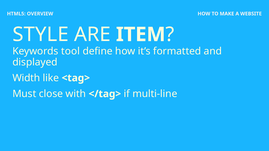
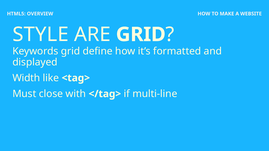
ARE ITEM: ITEM -> GRID (141, 35)
Keywords tool: tool -> grid (70, 51)
